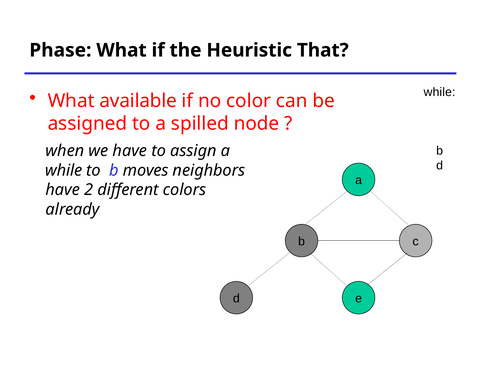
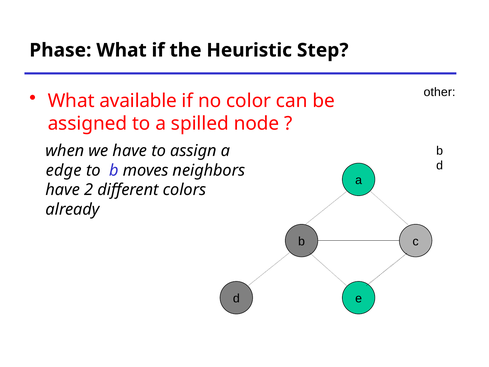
That: That -> Step (323, 50)
while: while -> other (440, 92)
while: while -> edge (64, 170)
